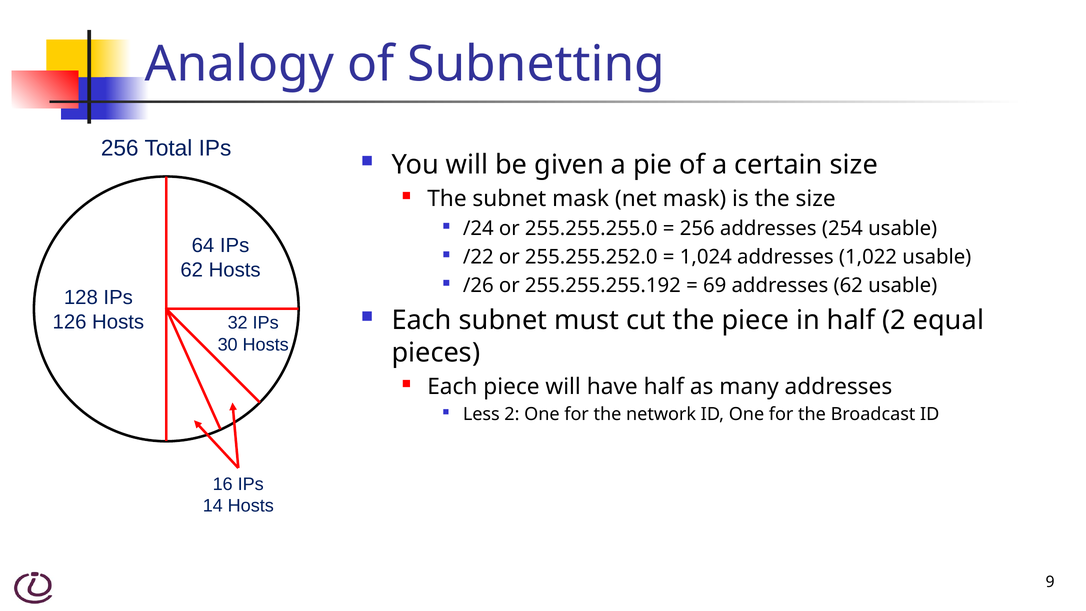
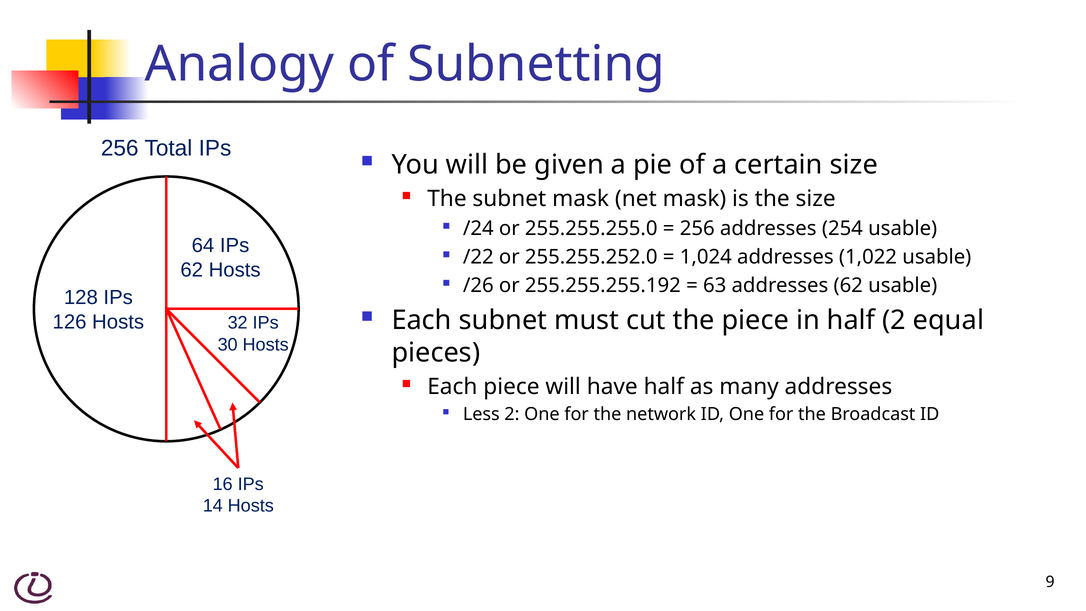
69: 69 -> 63 (715, 286)
